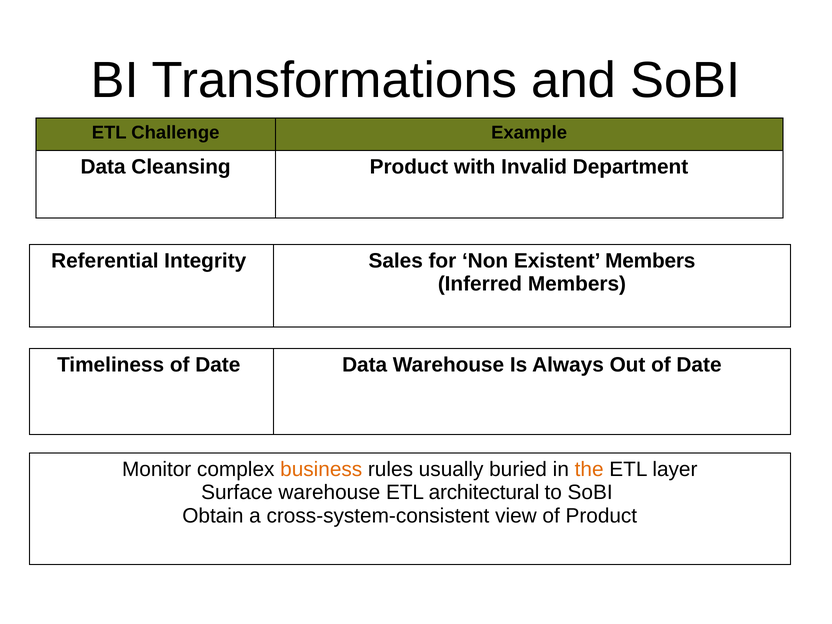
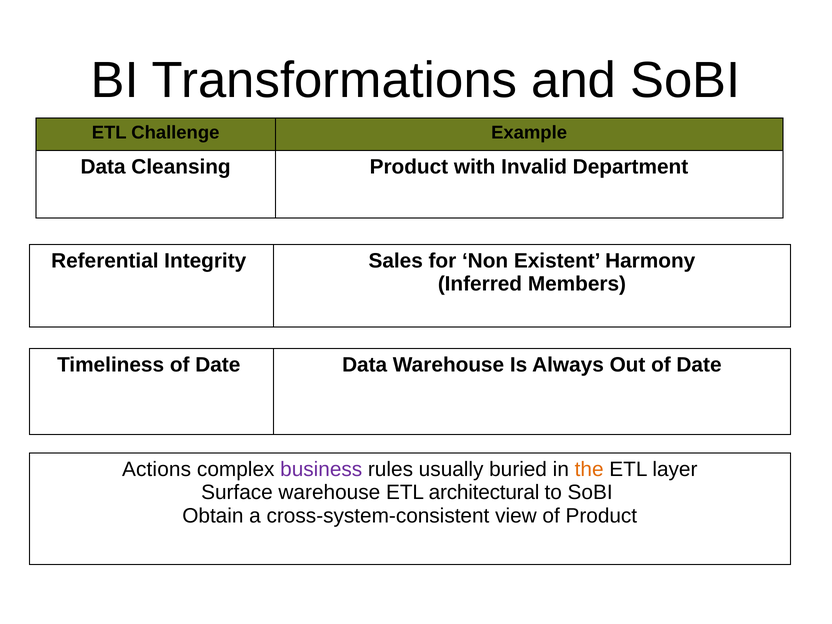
Existent Members: Members -> Harmony (650, 261)
Monitor: Monitor -> Actions (157, 469)
business colour: orange -> purple (321, 469)
